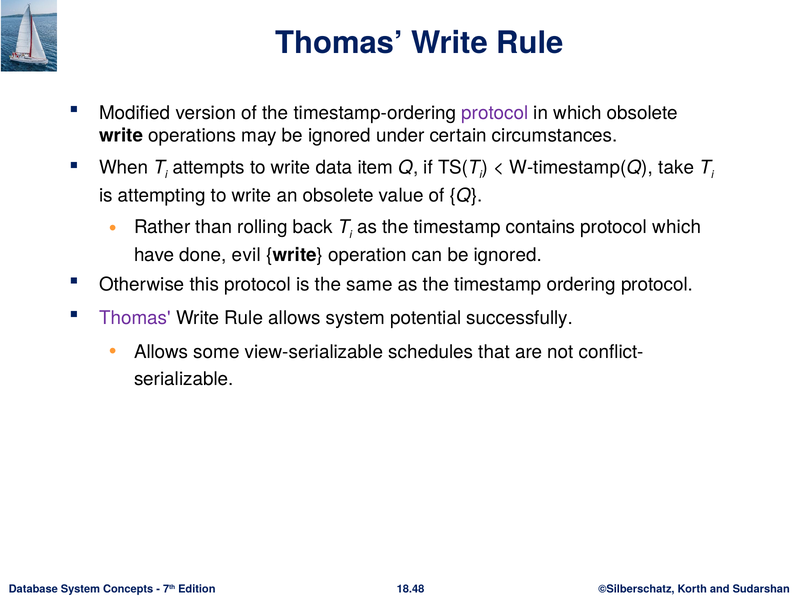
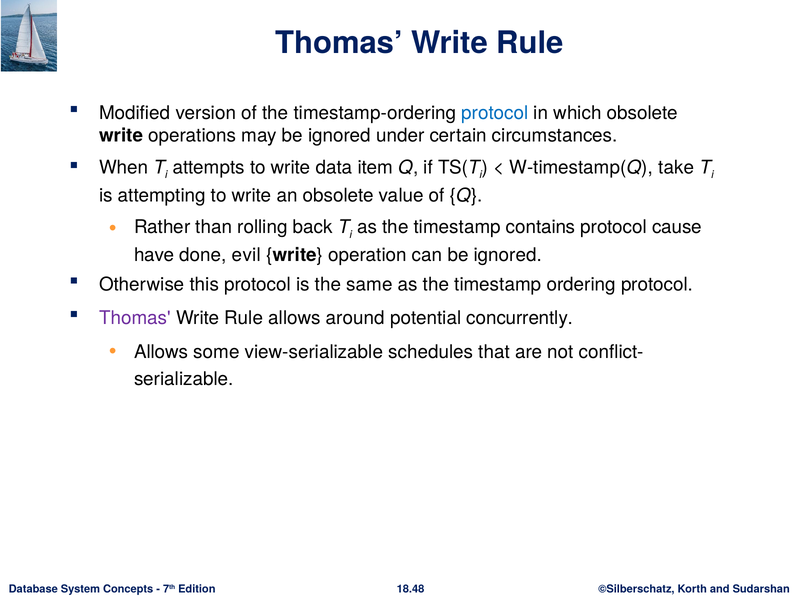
protocol colour: purple -> blue (495, 113)
protocol which: which -> cause (677, 227)
allows system: system -> around (355, 318)
successfully: successfully -> concurrently (520, 318)
